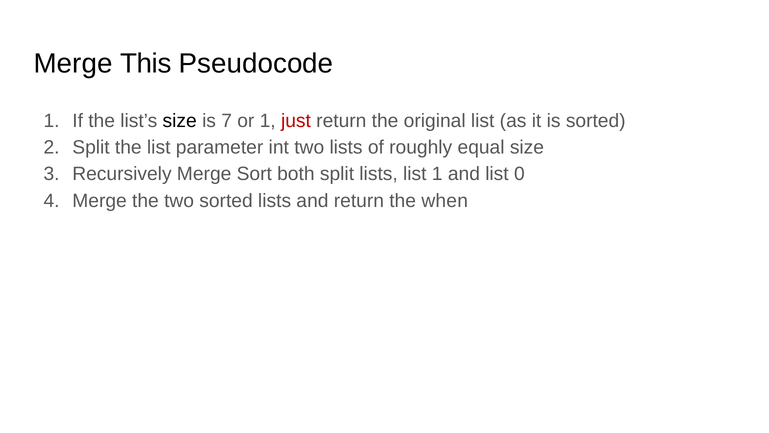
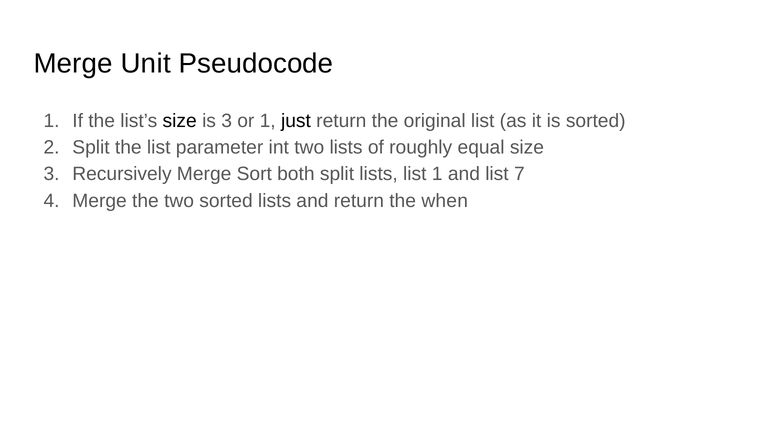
This: This -> Unit (146, 64)
is 7: 7 -> 3 (227, 121)
just colour: red -> black (296, 121)
0: 0 -> 7 (519, 174)
